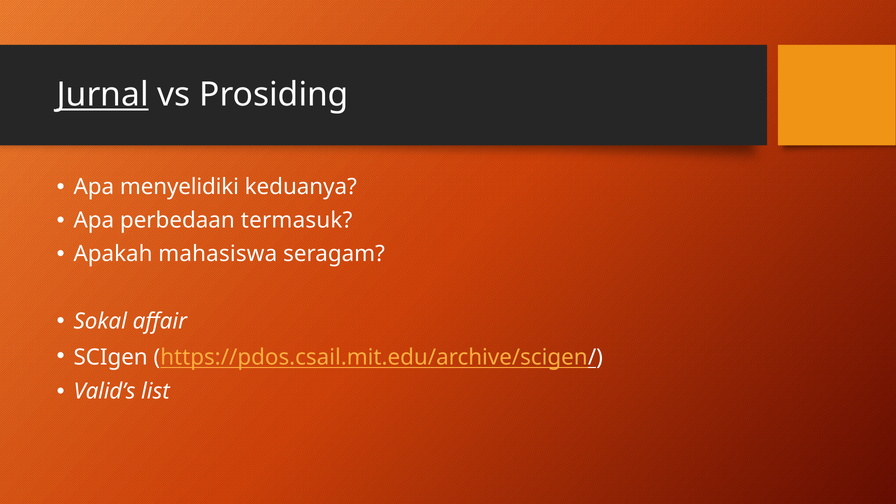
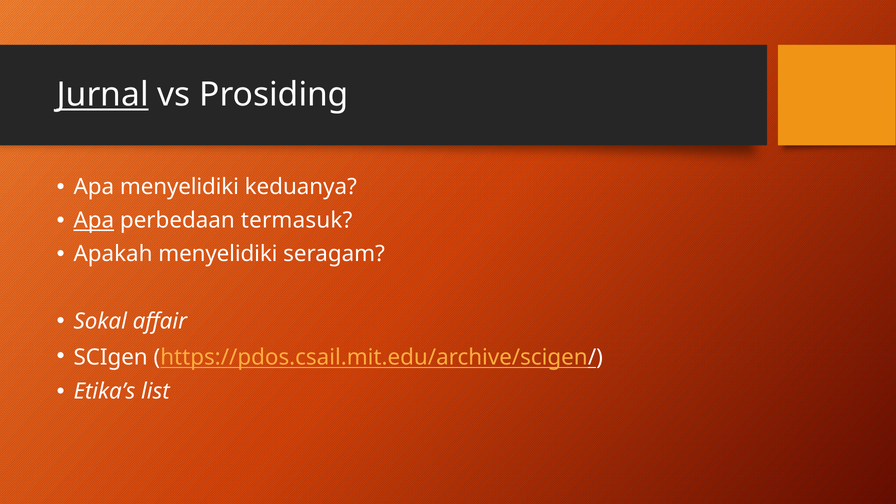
Apa underline: none -> present (94, 221)
Apakah mahasiswa: mahasiswa -> menyelidiki (218, 254)
Valid’s: Valid’s -> Etika’s (104, 392)
